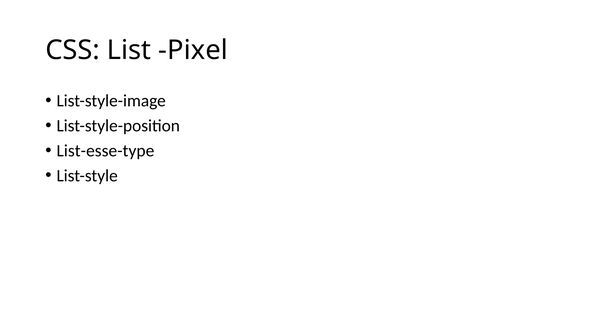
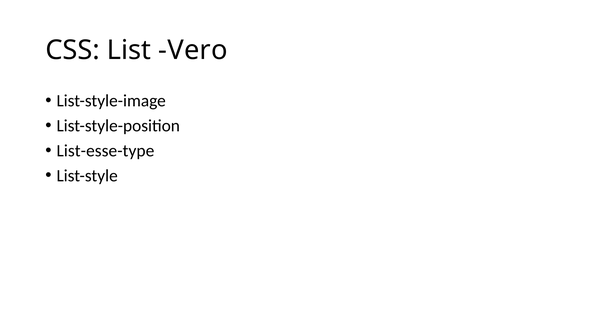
Pixel: Pixel -> Vero (193, 50)
